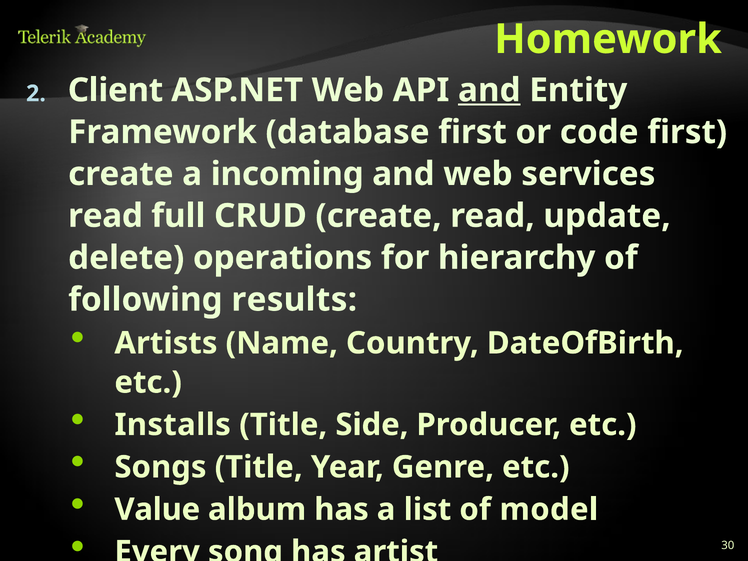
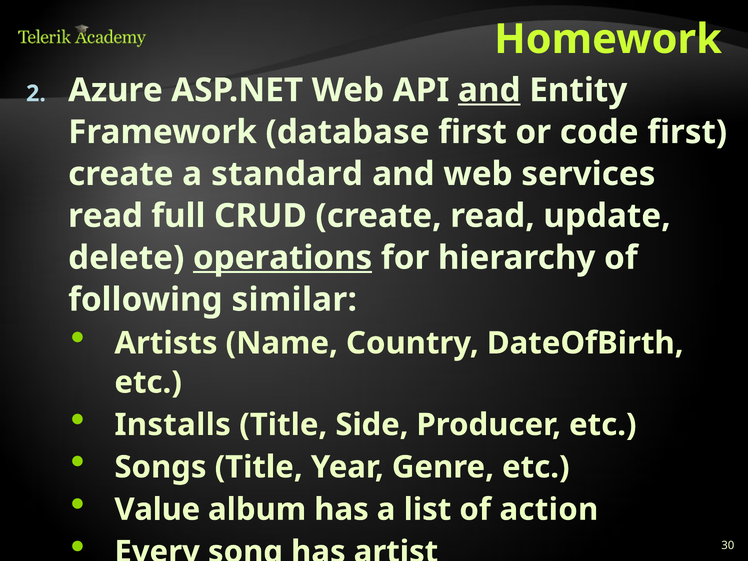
Client: Client -> Azure (115, 90)
incoming: incoming -> standard (287, 174)
operations underline: none -> present (283, 258)
results: results -> similar (294, 300)
model: model -> action (549, 510)
